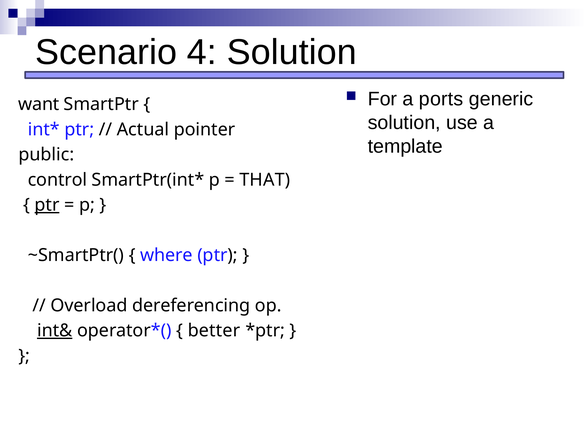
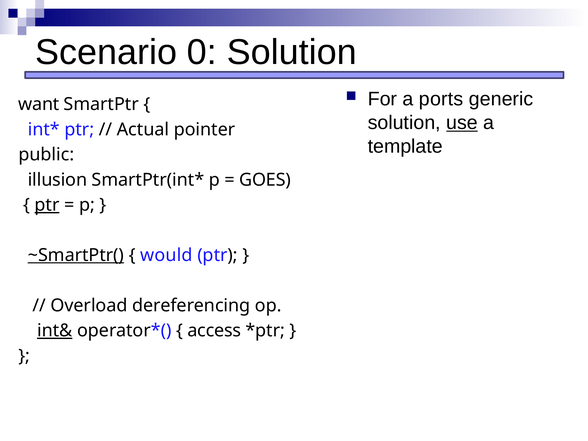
4: 4 -> 0 (202, 52)
use underline: none -> present (462, 123)
control: control -> illusion (57, 180)
THAT: THAT -> GOES (265, 180)
~SmartPtr( underline: none -> present (76, 255)
where: where -> would (166, 255)
better: better -> access (214, 331)
